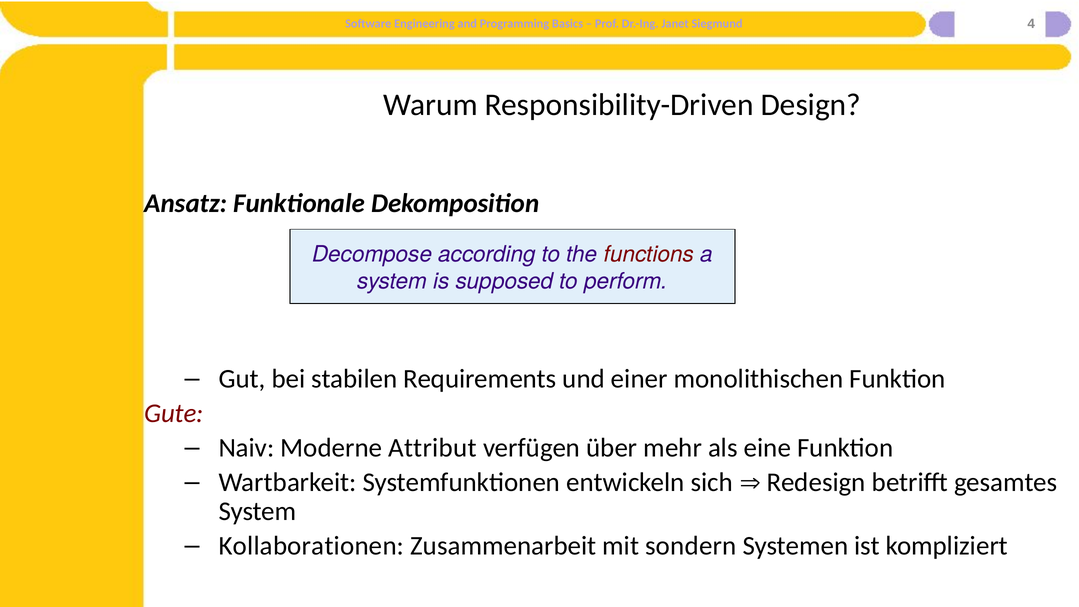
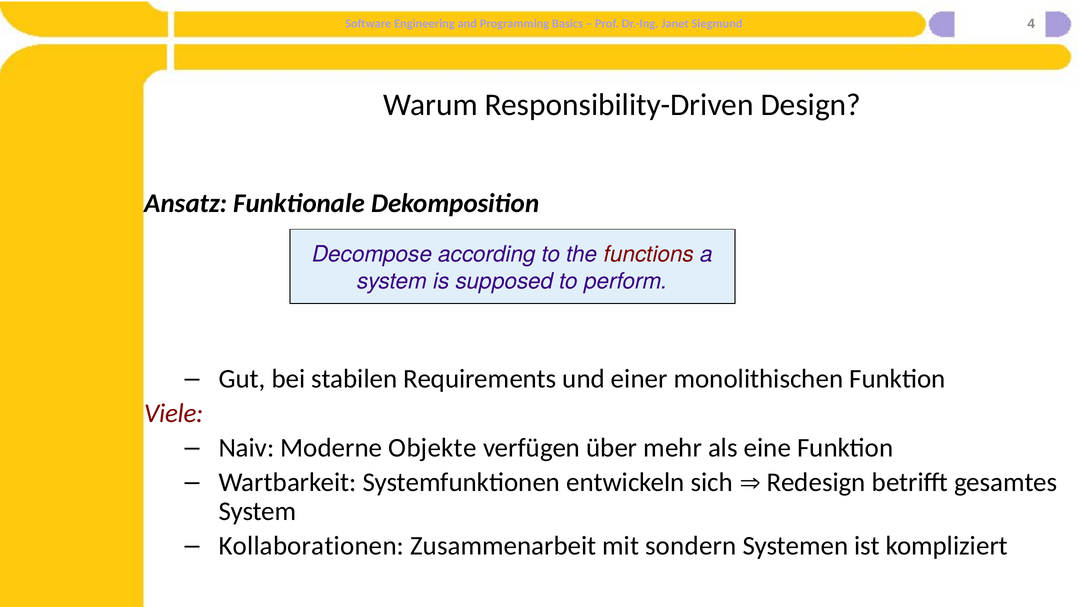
Gute: Gute -> Viele (174, 413)
Attribut: Attribut -> Objekte (432, 448)
